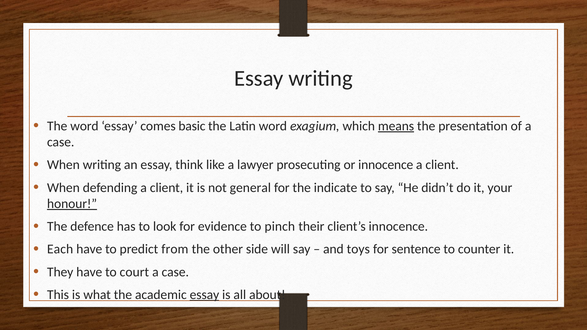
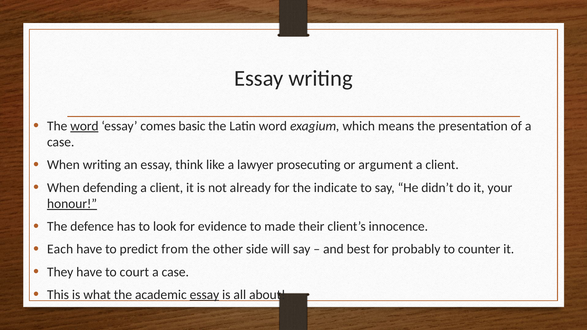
word underline: none -> present (84, 126)
means underline: present -> none (396, 126)
or innocence: innocence -> argument (386, 165)
general: general -> already (250, 188)
pinch: pinch -> made (280, 227)
toys: toys -> best (358, 249)
sentence: sentence -> probably (416, 249)
